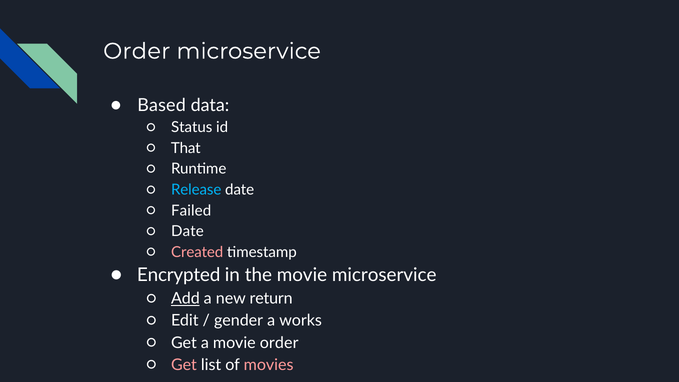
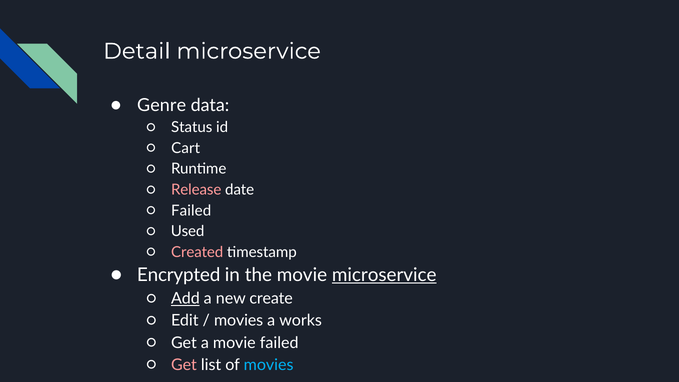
Order: Order -> Detail (137, 51)
Based: Based -> Genre (162, 105)
That: That -> Cart (186, 148)
Release colour: light blue -> pink (196, 190)
Date: Date -> Used (188, 231)
microservice underline: none -> present (384, 275)
return: return -> create (271, 299)
gender: gender -> movies (239, 321)
movie order: order -> failed (279, 343)
movies colour: pink -> light blue (269, 365)
